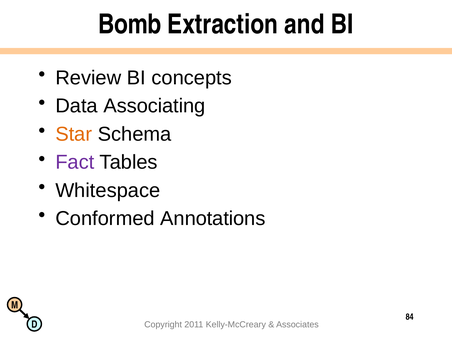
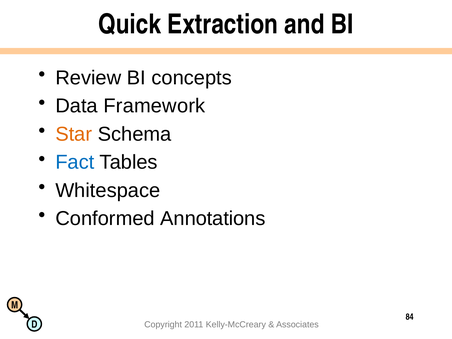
Bomb: Bomb -> Quick (130, 25)
Associating: Associating -> Framework (154, 106)
Fact colour: purple -> blue (75, 162)
